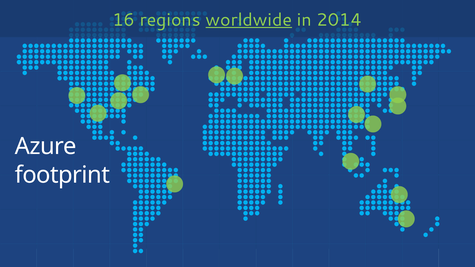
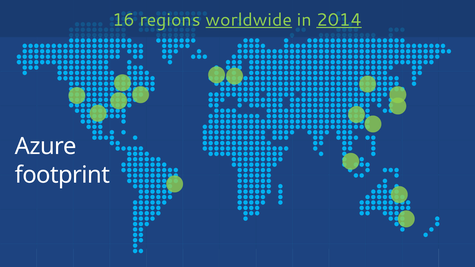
2014 underline: none -> present (339, 20)
